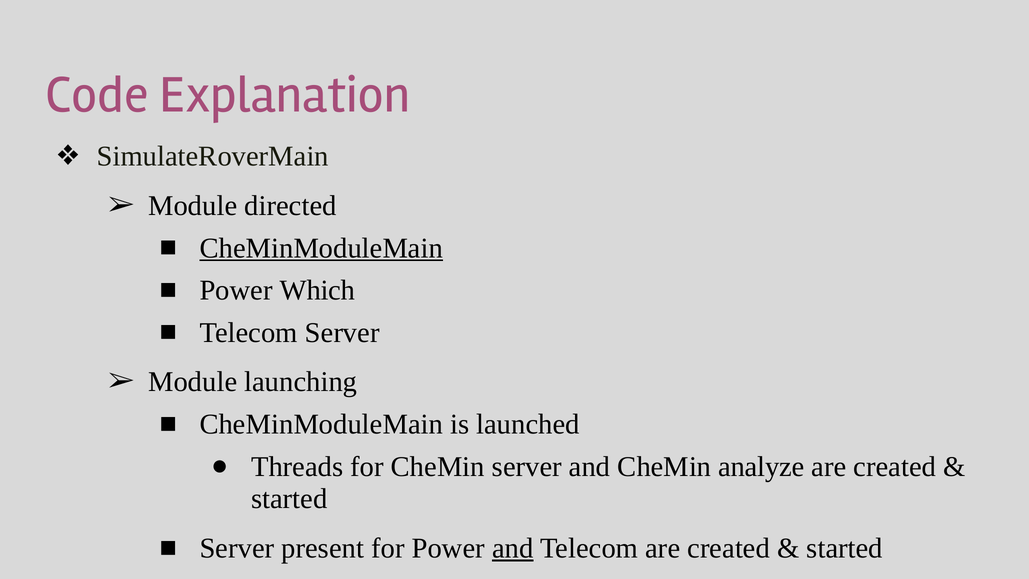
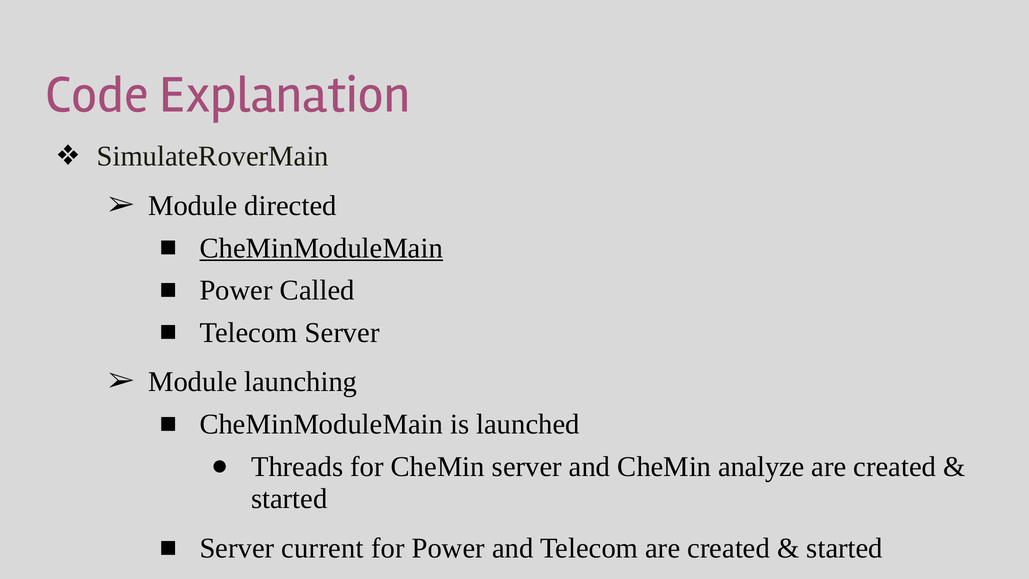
Which: Which -> Called (317, 290)
present: present -> current (323, 548)
and underline: present -> none (513, 548)
